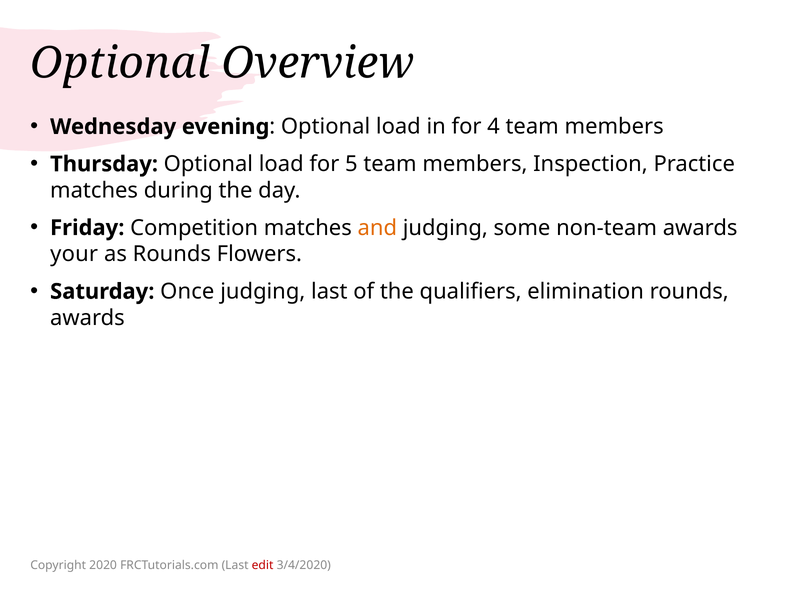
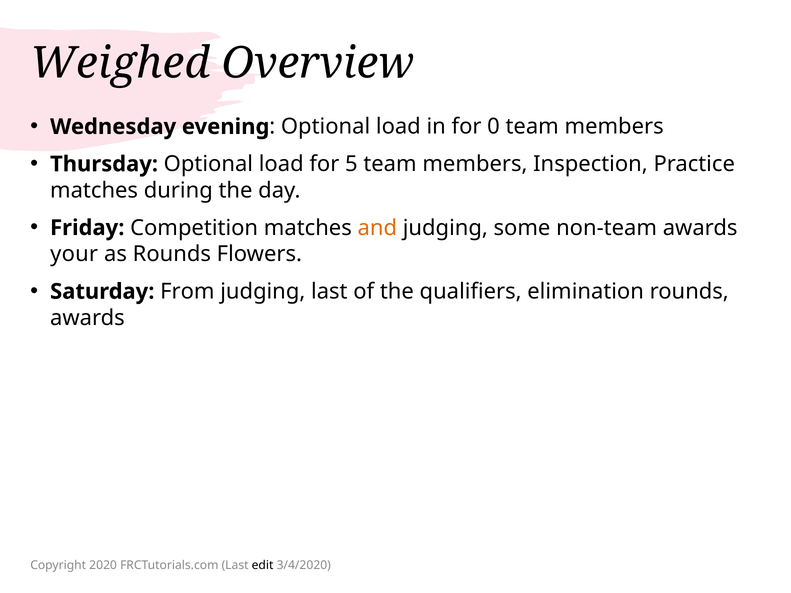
Optional: Optional -> Weighed (120, 63)
4: 4 -> 0 (494, 127)
Once: Once -> From (187, 292)
edit colour: red -> black (263, 566)
